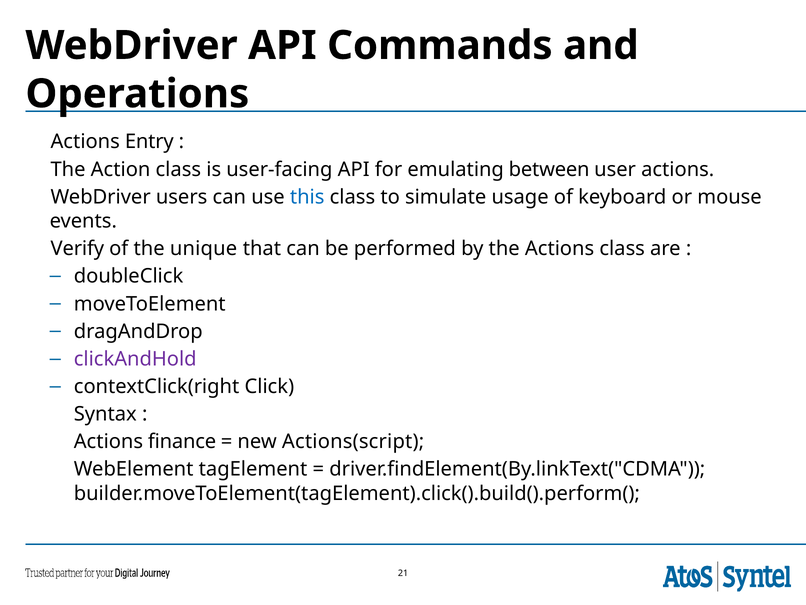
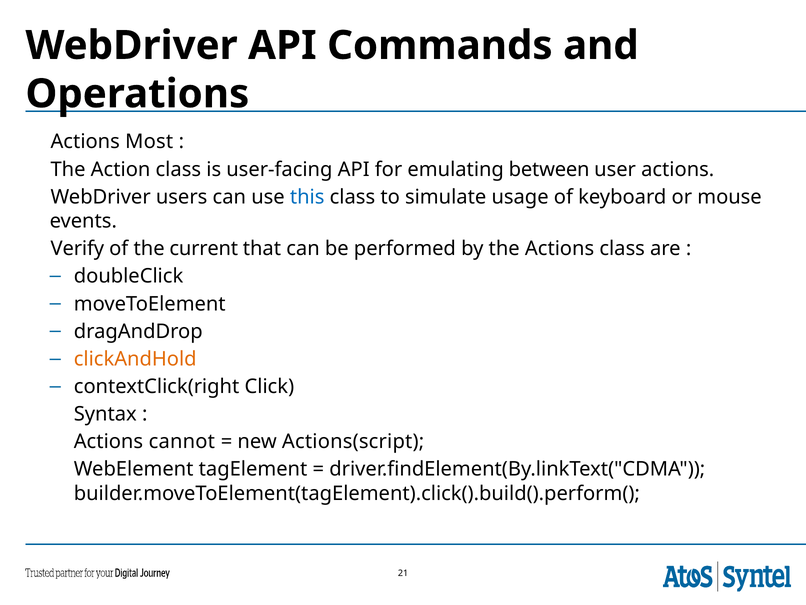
Entry: Entry -> Most (149, 142)
unique: unique -> current (204, 249)
clickAndHold colour: purple -> orange (135, 359)
finance: finance -> cannot (182, 441)
